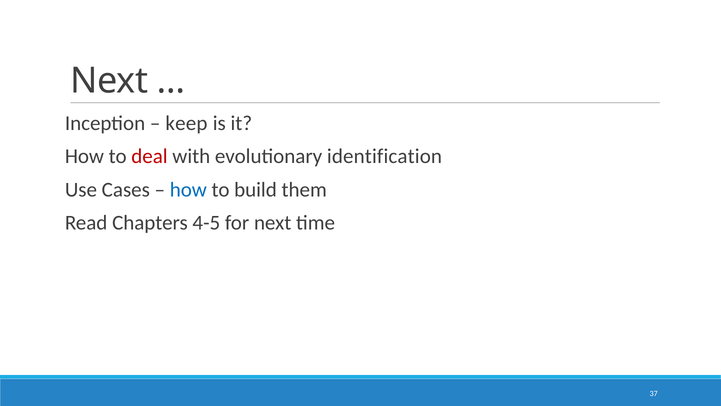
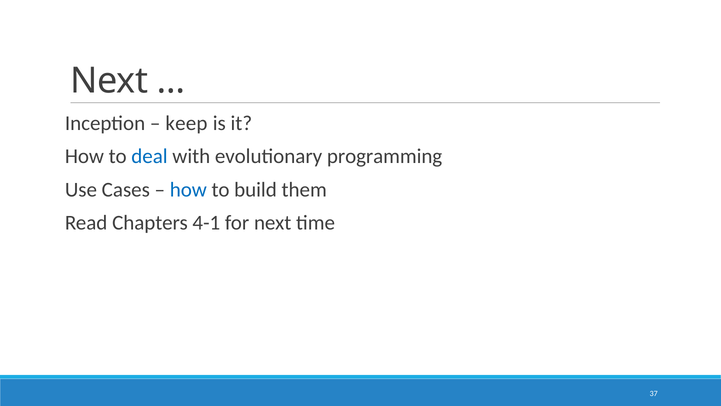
deal colour: red -> blue (149, 156)
identification: identification -> programming (385, 156)
4-5: 4-5 -> 4-1 (206, 223)
